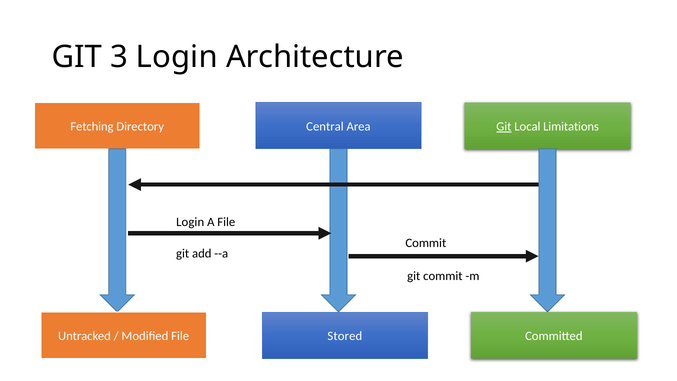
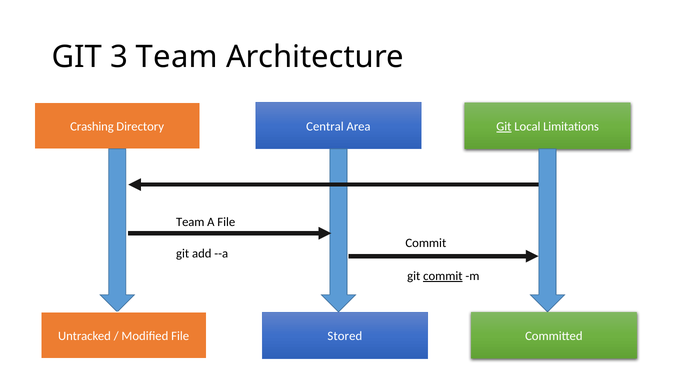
3 Login: Login -> Team (177, 57)
Fetching: Fetching -> Crashing (92, 126)
Login: Login -> Team (190, 222)
commit underline: none -> present (443, 276)
